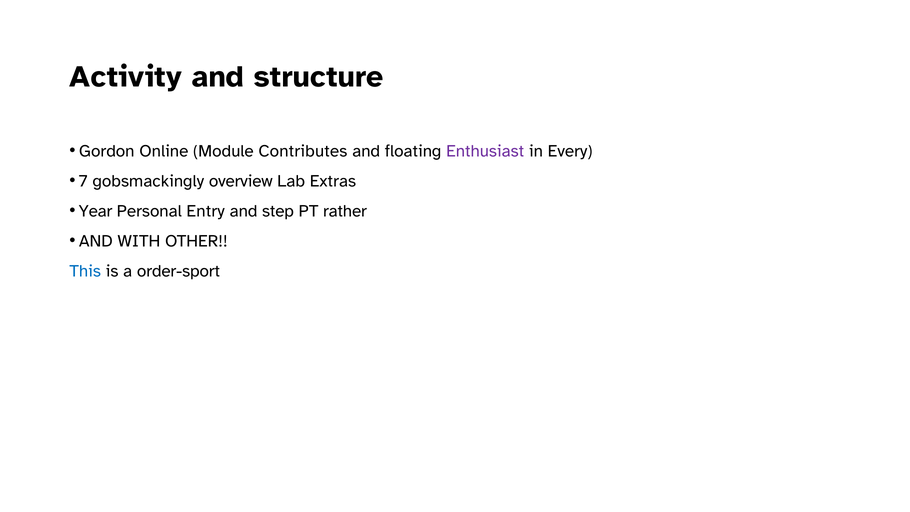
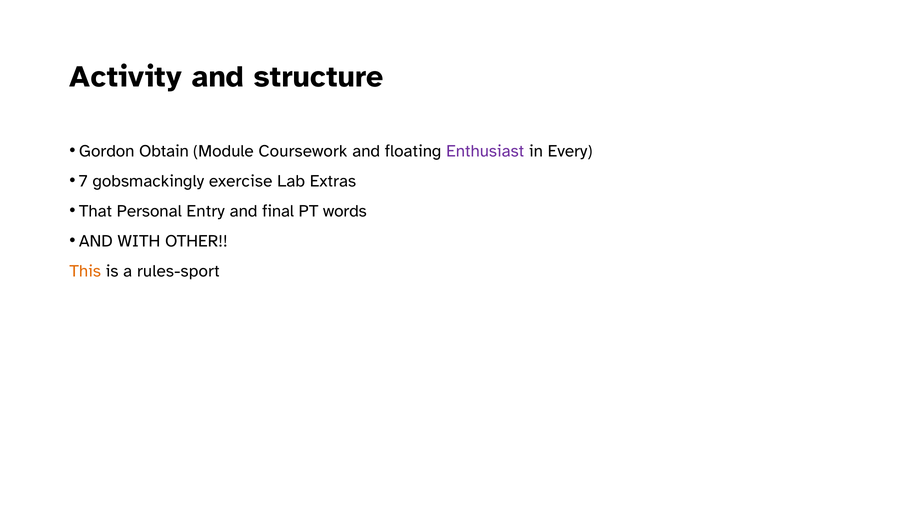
Online: Online -> Obtain (164, 151)
Contributes: Contributes -> Coursework (303, 151)
overview: overview -> exercise (241, 181)
Year: Year -> That (96, 211)
step: step -> final (278, 211)
rather: rather -> words (345, 211)
This colour: blue -> orange (85, 271)
order-sport: order-sport -> rules-sport (178, 271)
